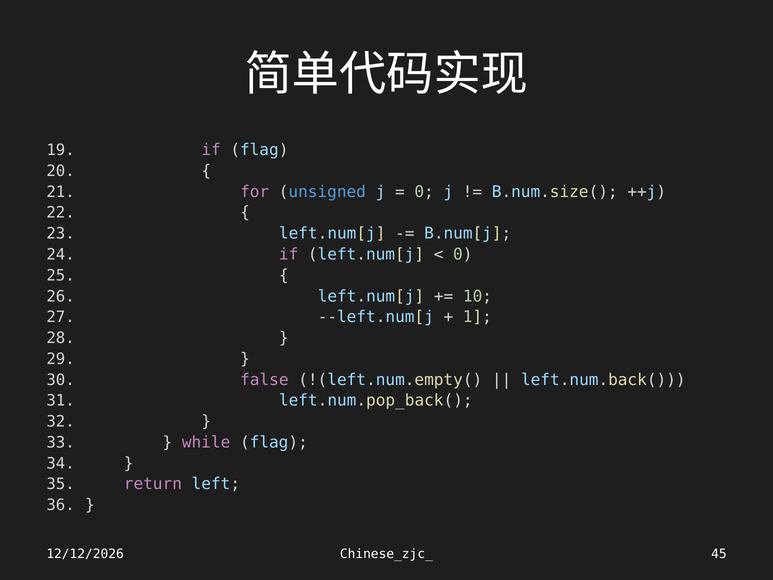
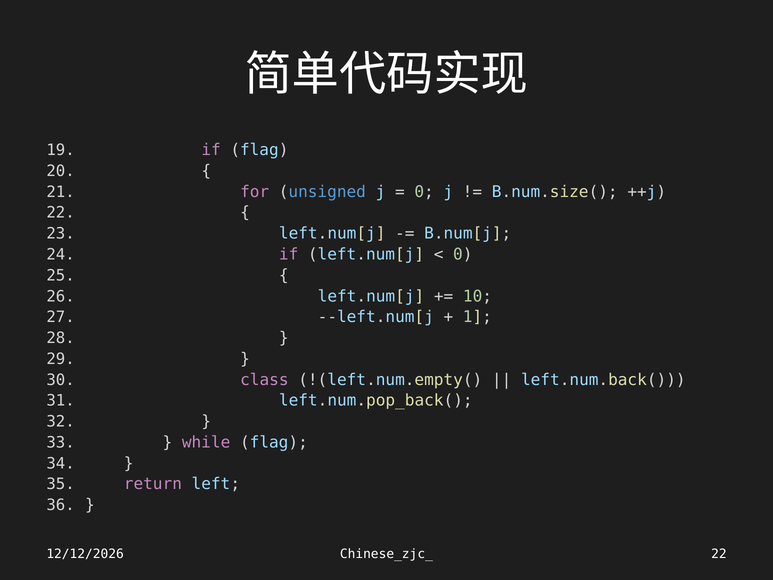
false: false -> class (264, 380)
Chinese_zjc_ 45: 45 -> 22 (719, 554)
